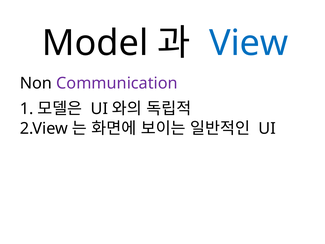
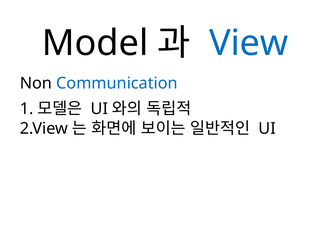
Communication colour: purple -> blue (117, 83)
